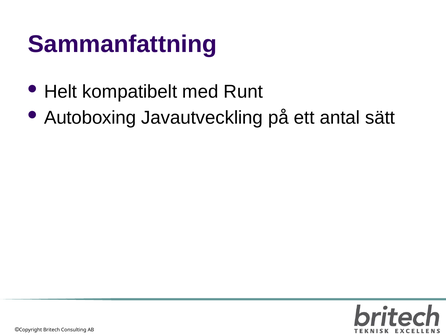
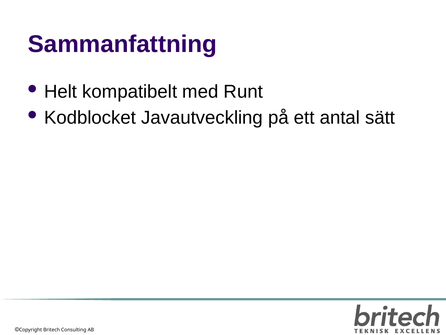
Autoboxing: Autoboxing -> Kodblocket (90, 118)
